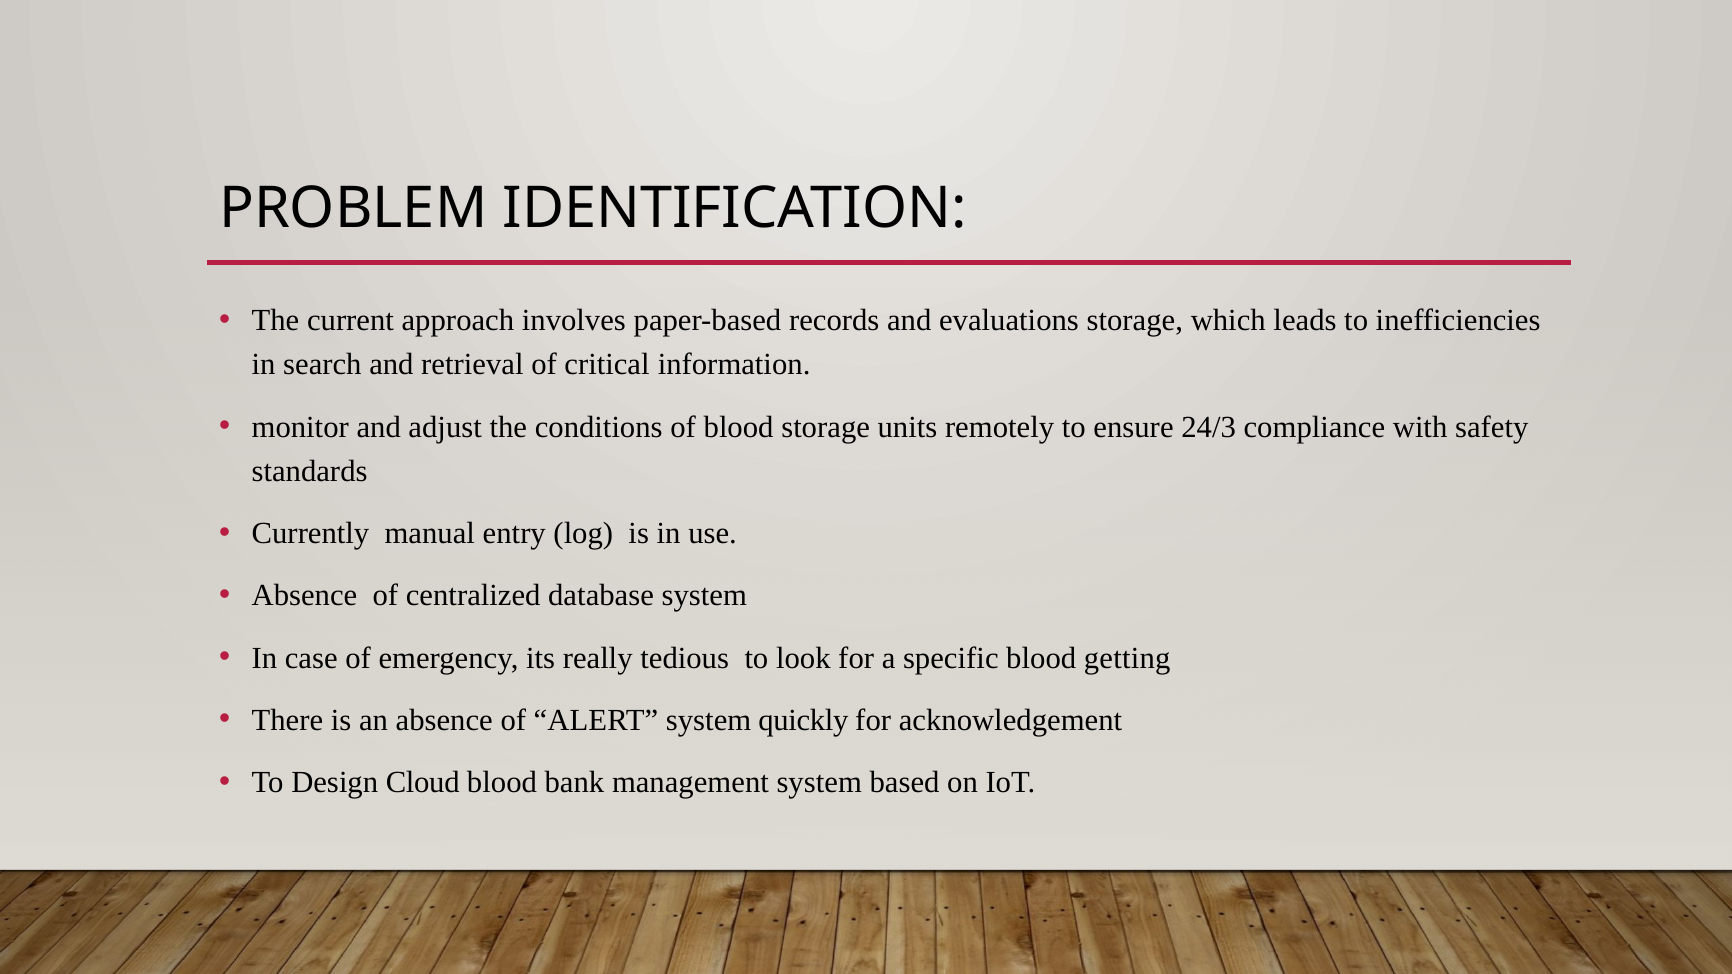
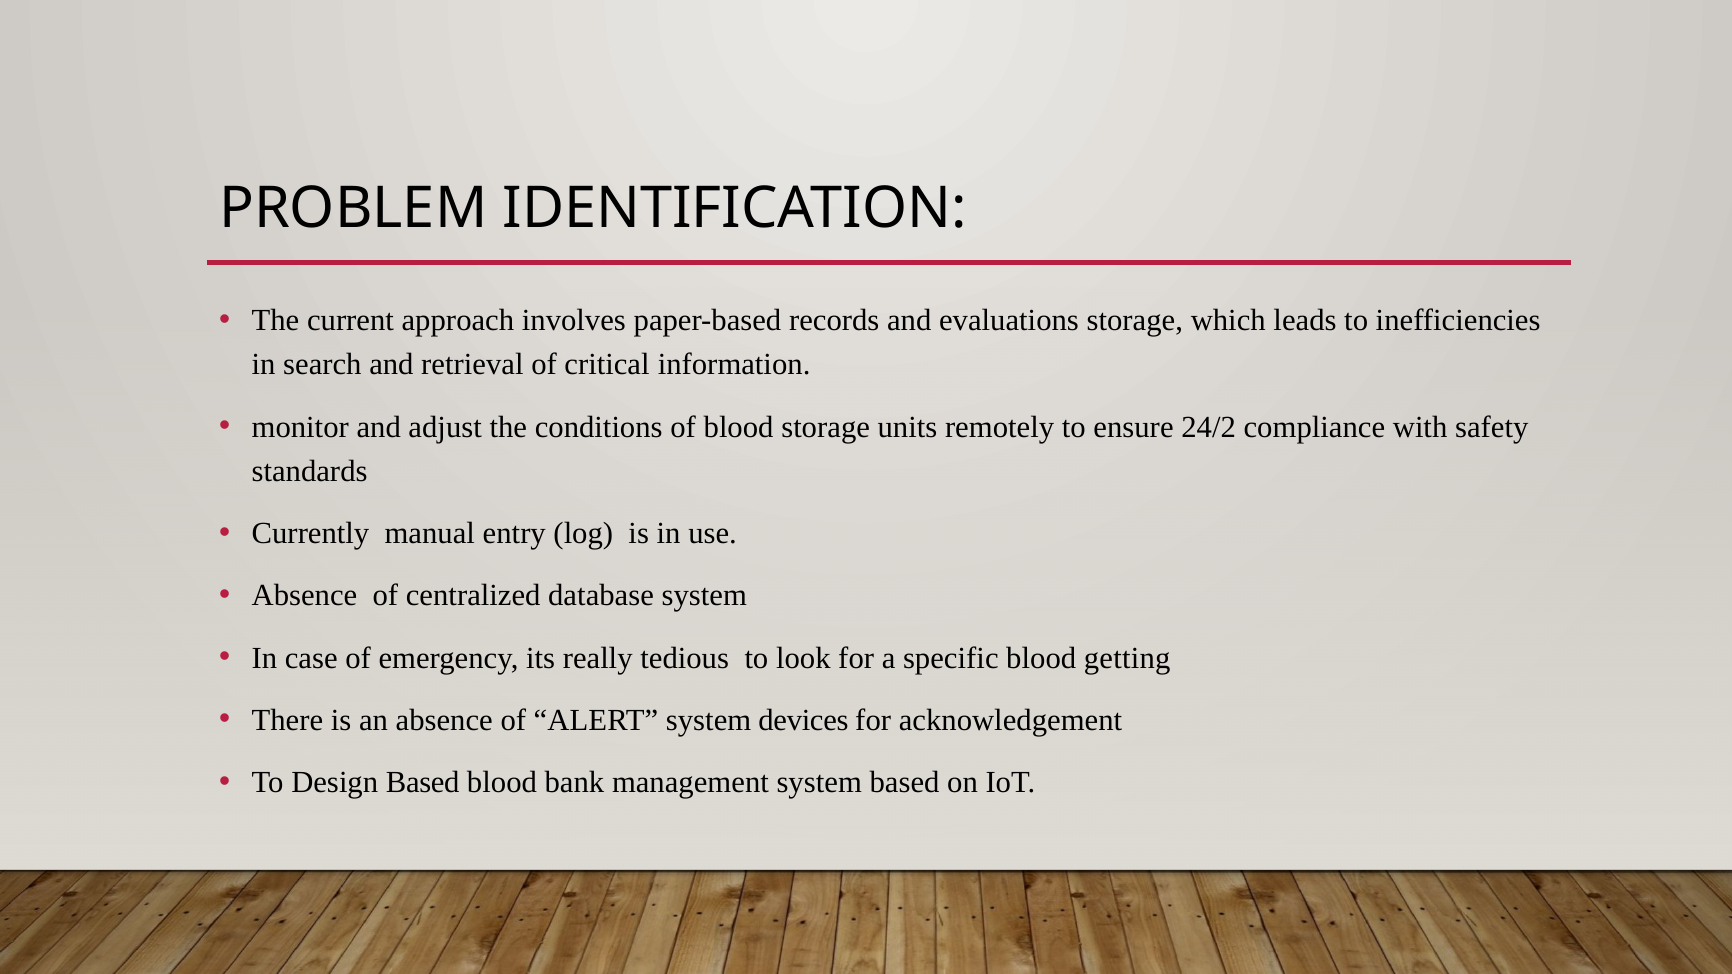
24/3: 24/3 -> 24/2 (1209, 427)
quickly: quickly -> devices (803, 720)
Design Cloud: Cloud -> Based (423, 783)
